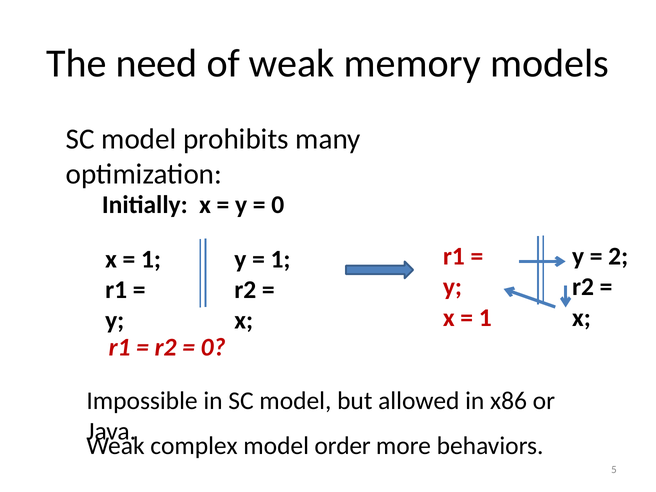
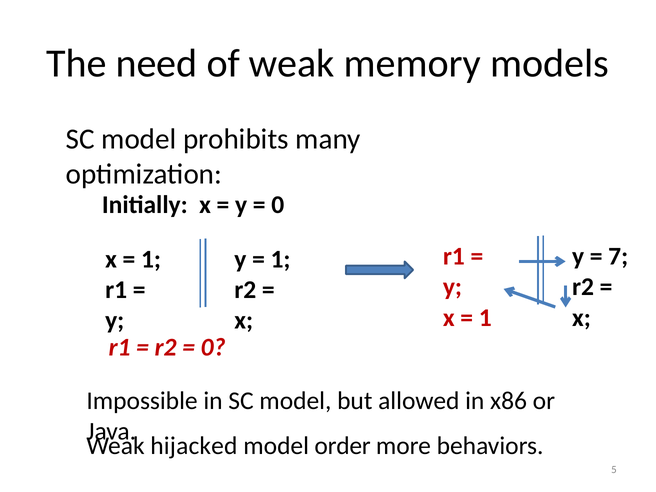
2: 2 -> 7 (618, 256)
complex: complex -> hijacked (194, 446)
